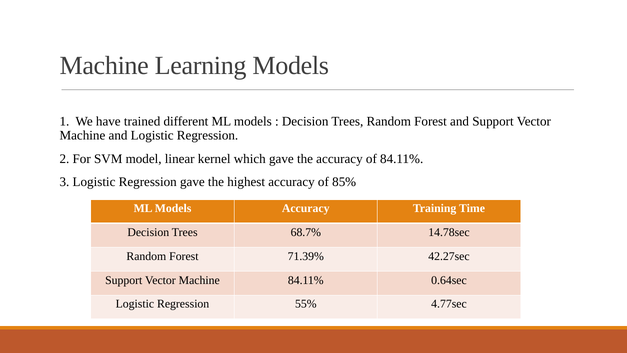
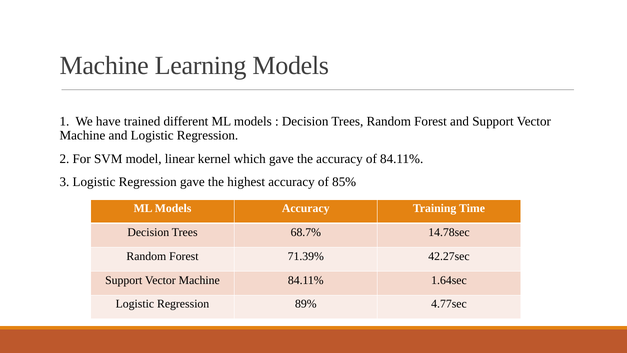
0.64sec: 0.64sec -> 1.64sec (449, 280)
55%: 55% -> 89% (306, 304)
